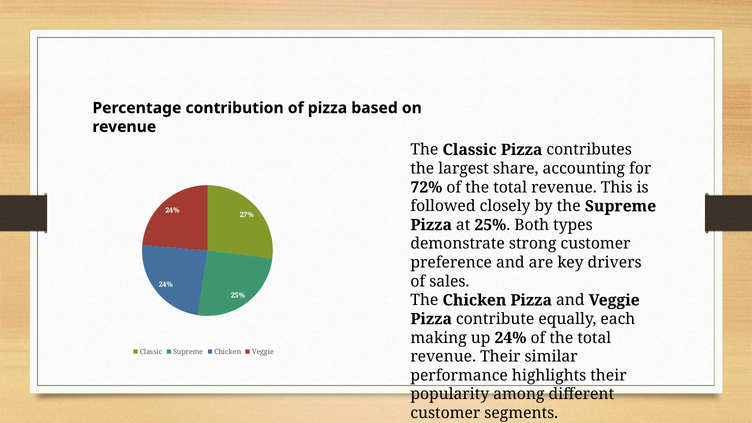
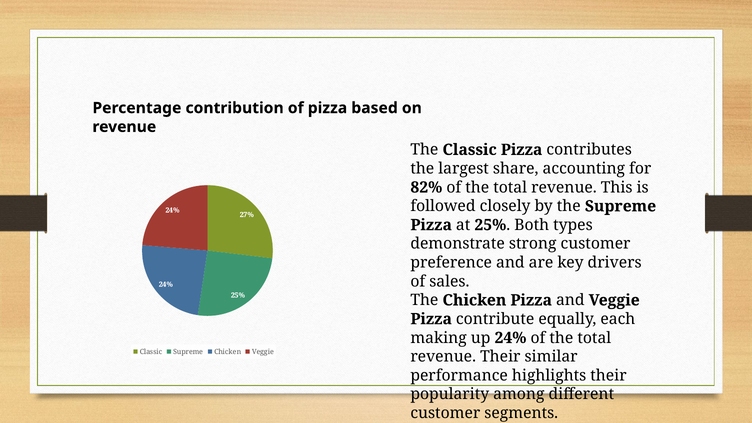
72%: 72% -> 82% (426, 187)
